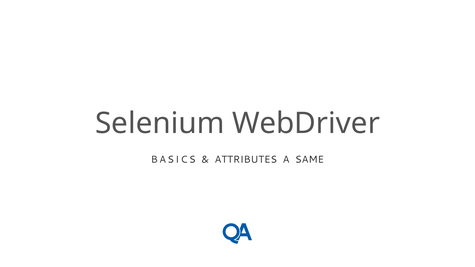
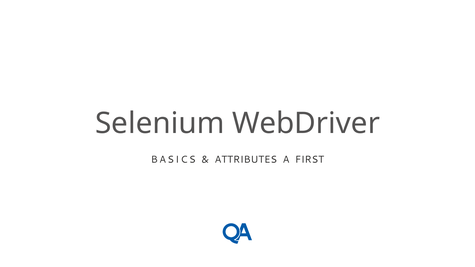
SAME: SAME -> FIRST (310, 160)
